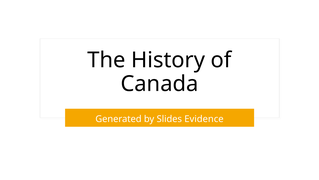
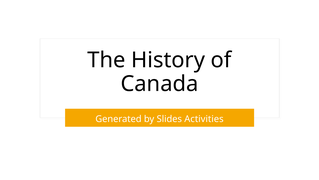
Evidence: Evidence -> Activities (204, 119)
